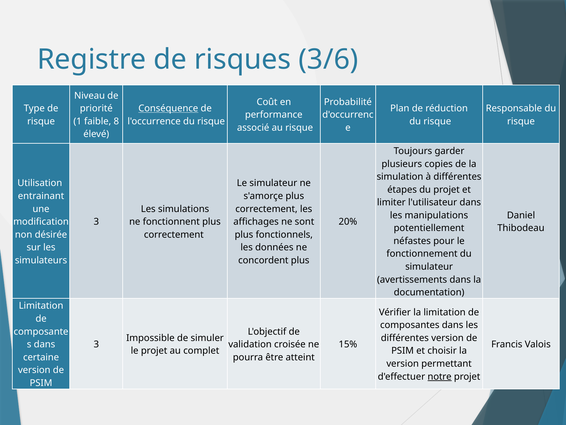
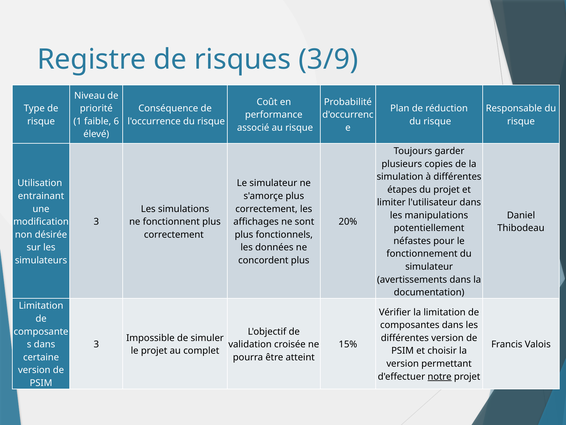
3/6: 3/6 -> 3/9 (328, 60)
Conséquence underline: present -> none (168, 108)
8: 8 -> 6 (116, 121)
